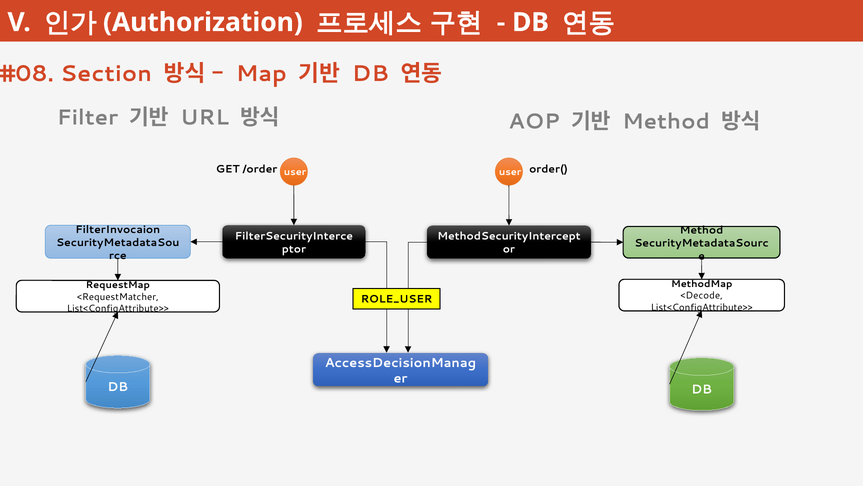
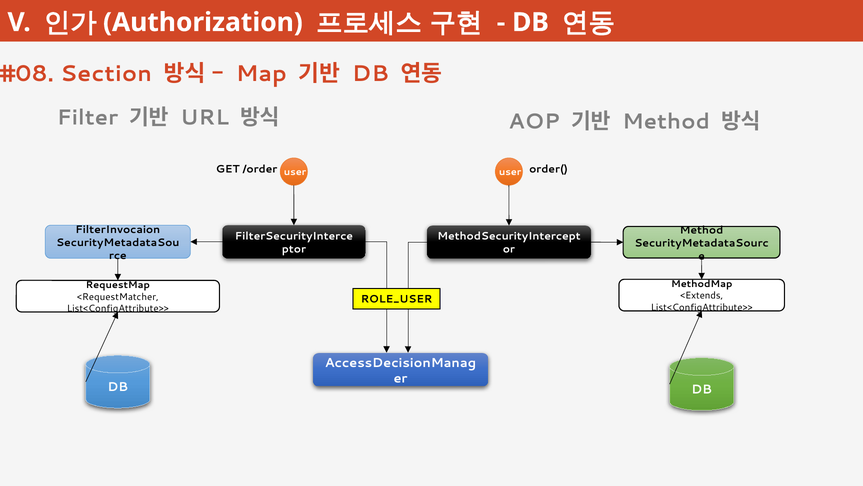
<Decode: <Decode -> <Extends (702, 295)
